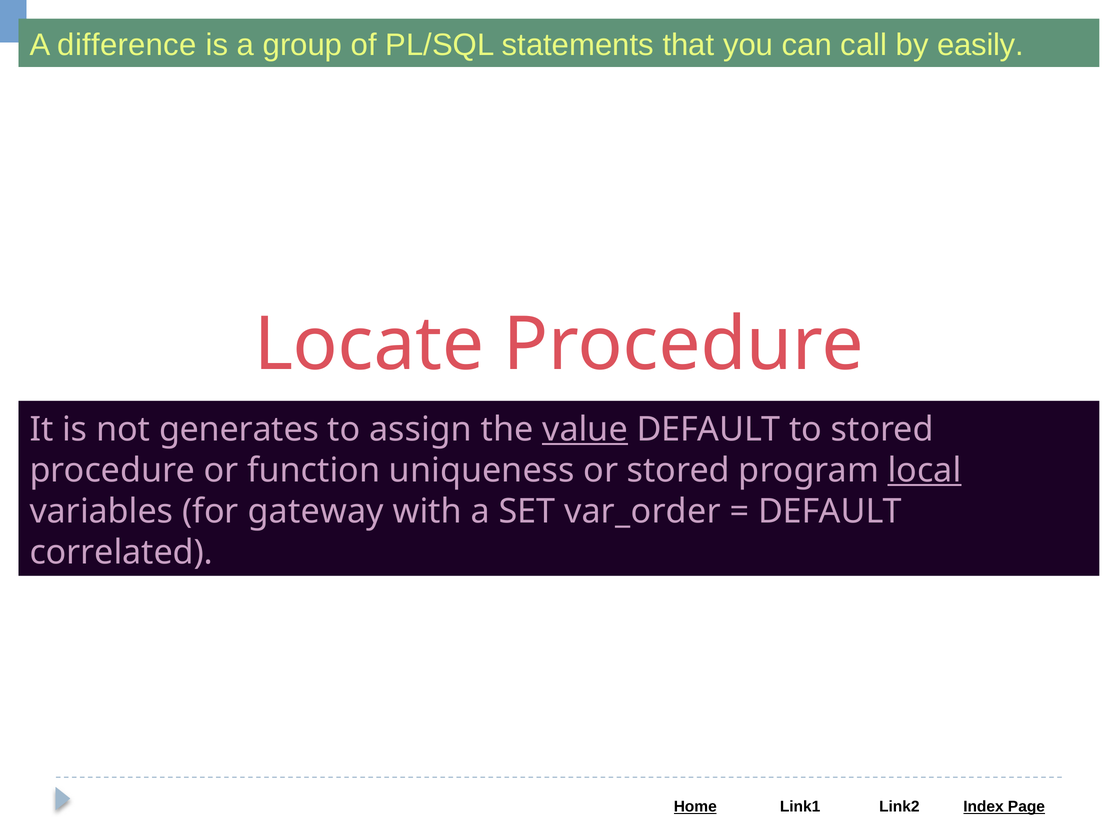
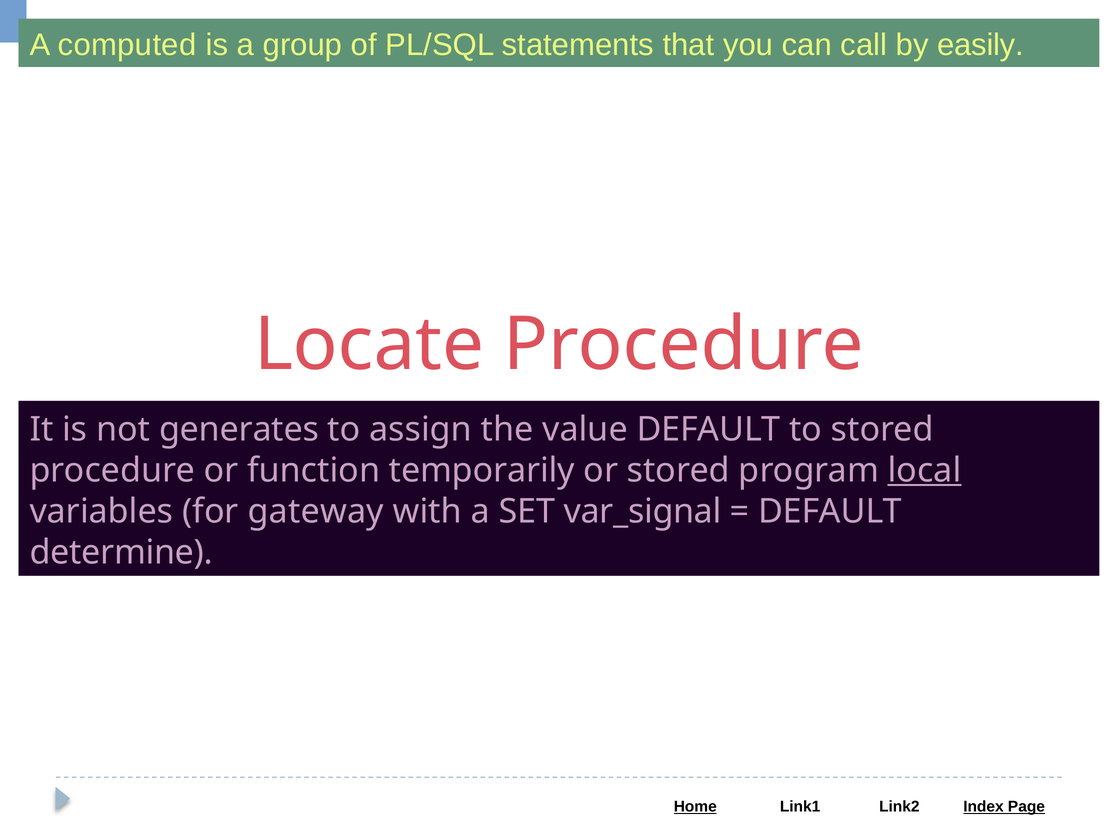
difference: difference -> computed (127, 45)
value underline: present -> none (585, 429)
uniqueness: uniqueness -> temporarily (482, 470)
var_order: var_order -> var_signal (643, 511)
correlated: correlated -> determine (121, 552)
